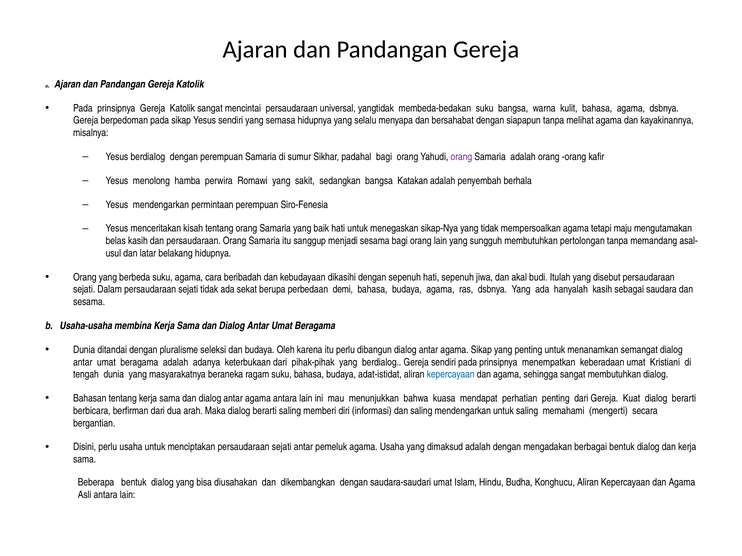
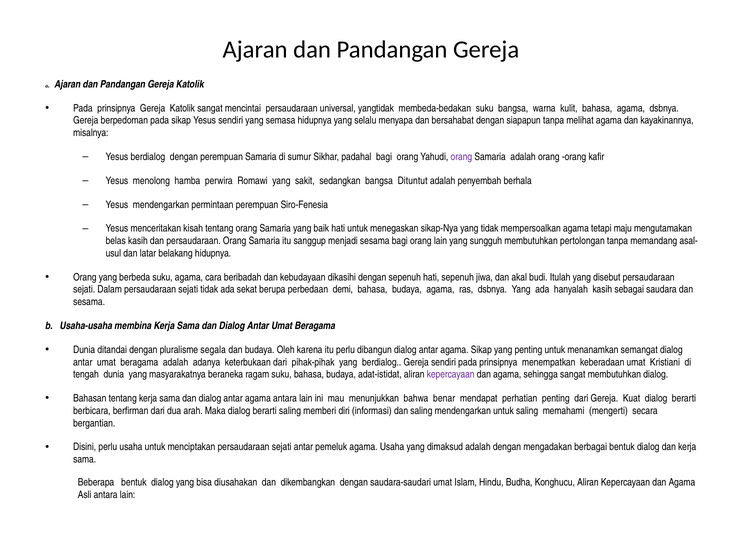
Katakan: Katakan -> Dituntut (413, 181)
seleksi: seleksi -> segala (213, 350)
kepercayaan colour: blue -> purple (451, 375)
kuasa: kuasa -> benar (444, 399)
